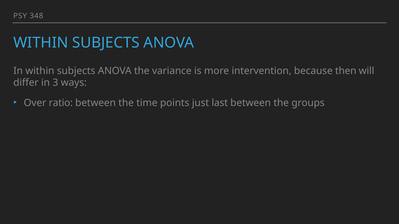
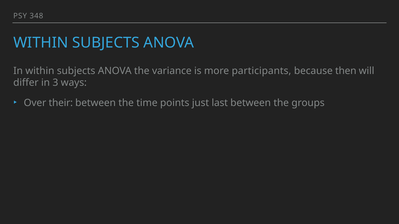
intervention: intervention -> participants (261, 71)
ratio: ratio -> their (61, 103)
